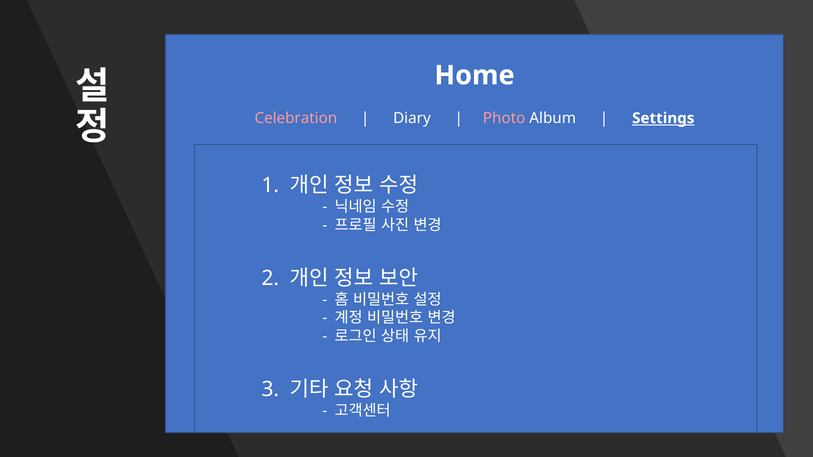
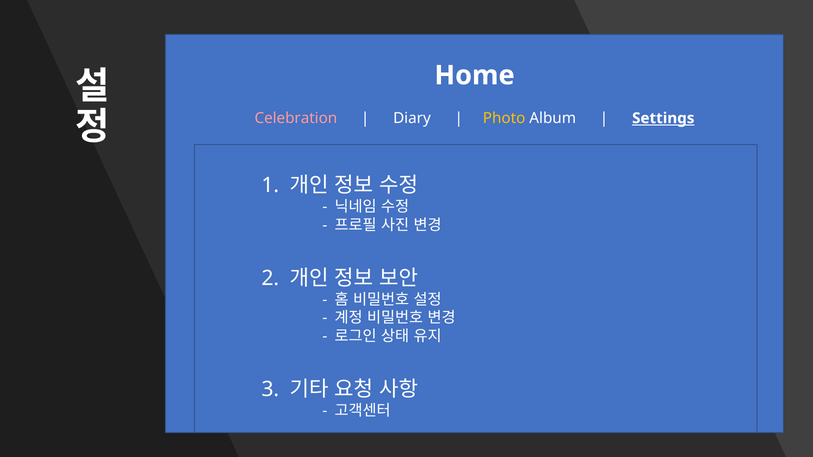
Photo colour: pink -> yellow (504, 118)
